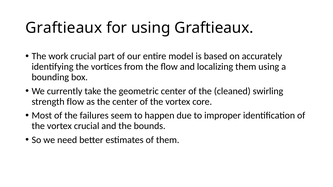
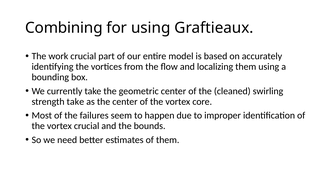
Graftieaux: Graftieaux -> Combining (64, 28)
strength flow: flow -> take (75, 102)
